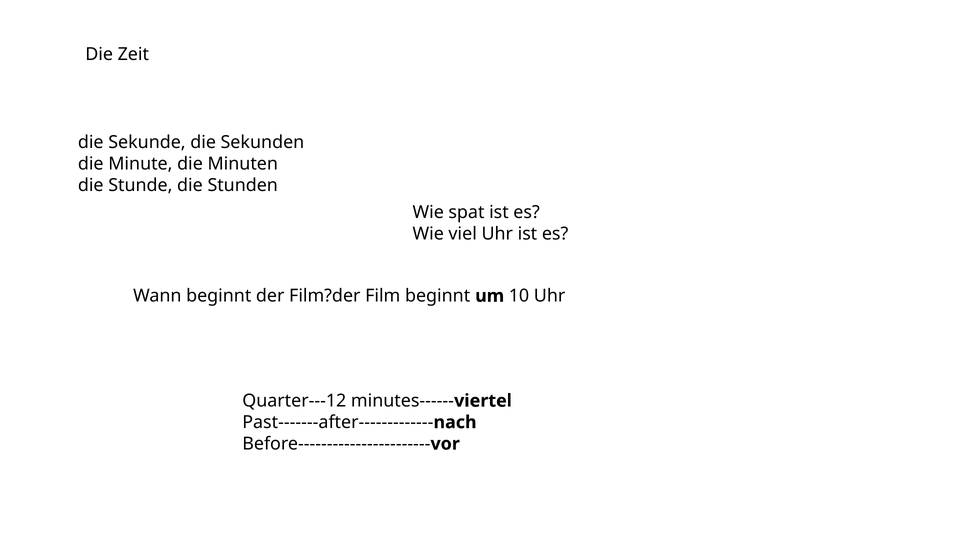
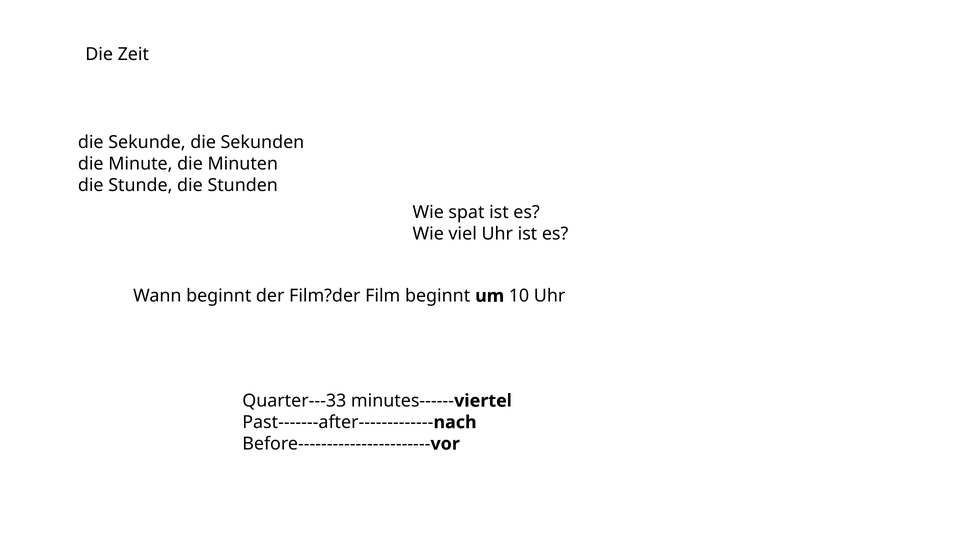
Quarter---12: Quarter---12 -> Quarter---33 (294, 401)
